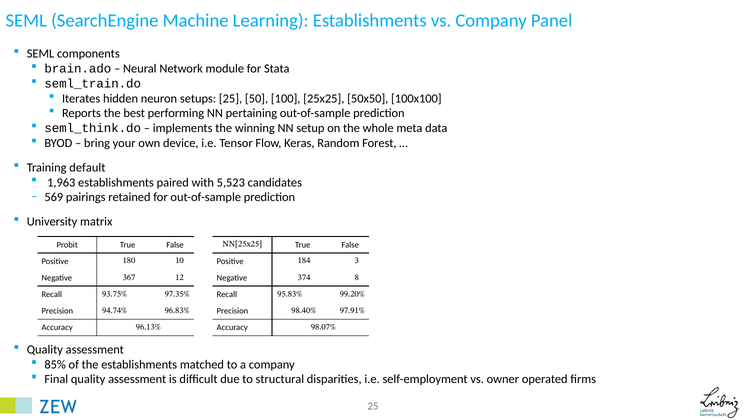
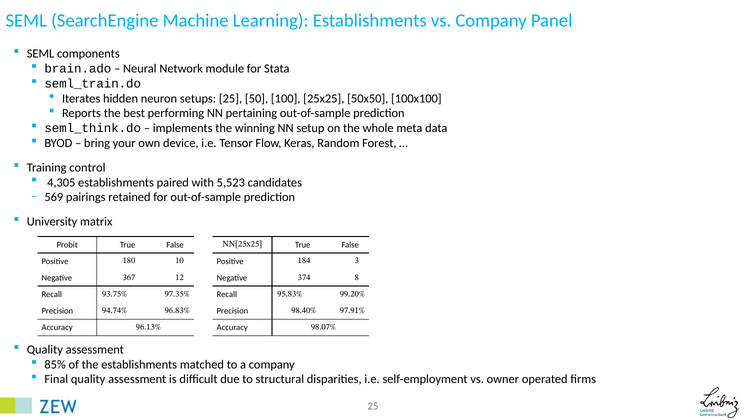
default: default -> control (87, 167)
1,963: 1,963 -> 4,305 (61, 182)
